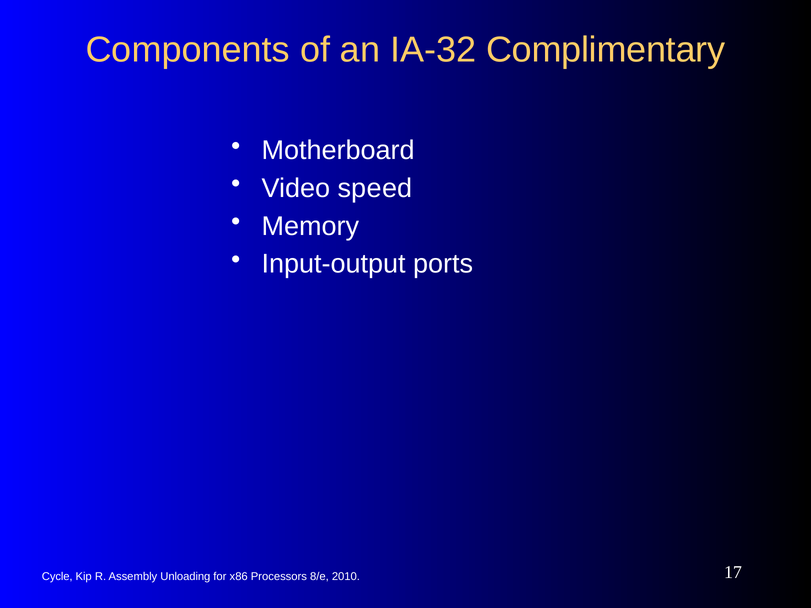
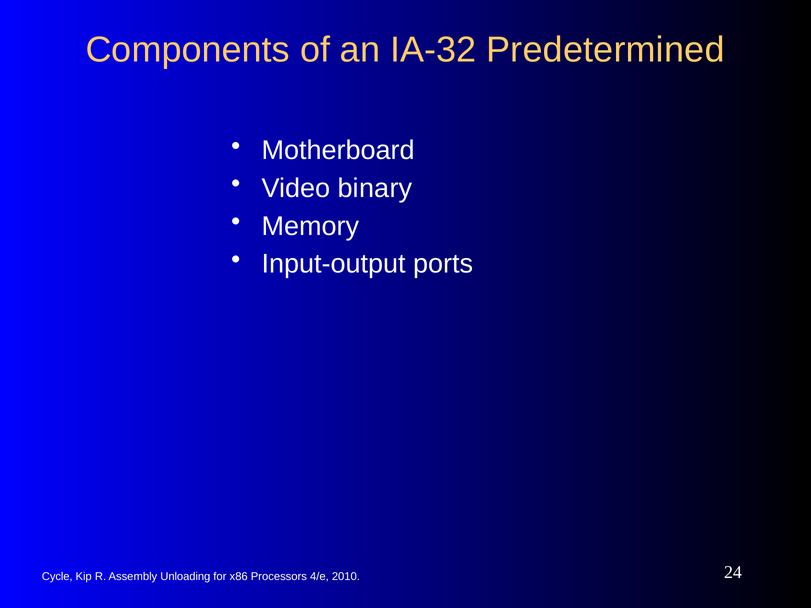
Complimentary: Complimentary -> Predetermined (605, 50)
speed: speed -> binary (375, 188)
8/e: 8/e -> 4/e (319, 577)
17: 17 -> 24 (733, 572)
